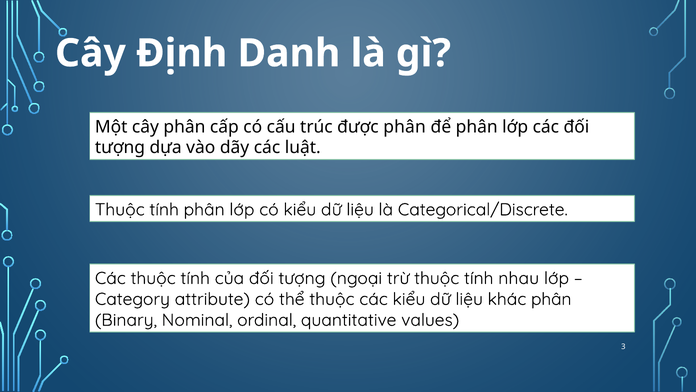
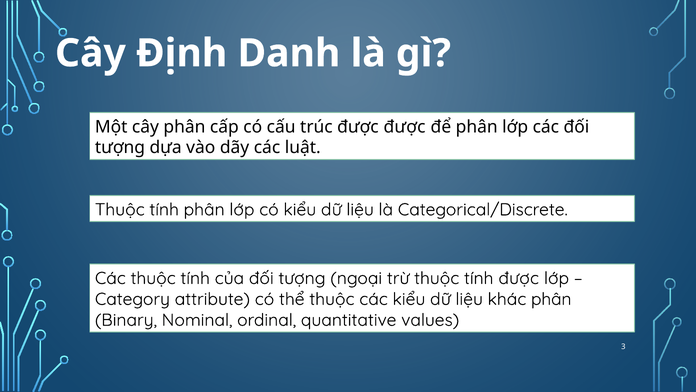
được phân: phân -> được (405, 127)
tính nhau: nhau -> được (519, 278)
